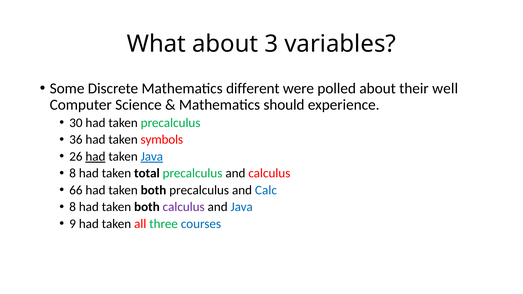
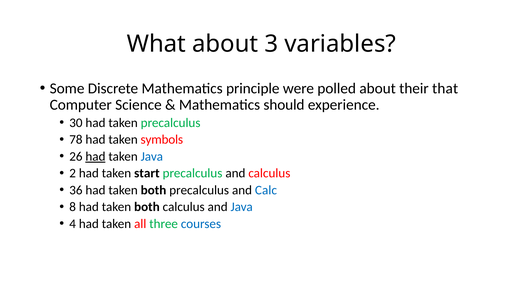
different: different -> principle (253, 88)
well: well -> that (445, 88)
36: 36 -> 78 (76, 140)
Java underline: present -> none (152, 157)
8: 8 -> 2 (73, 173)
total: total -> start (147, 173)
66: 66 -> 36 (76, 190)
calculus colour: purple -> black (184, 207)
9: 9 -> 4 (73, 224)
